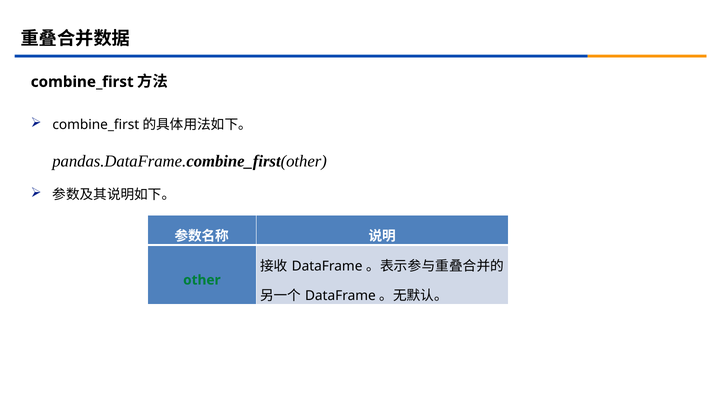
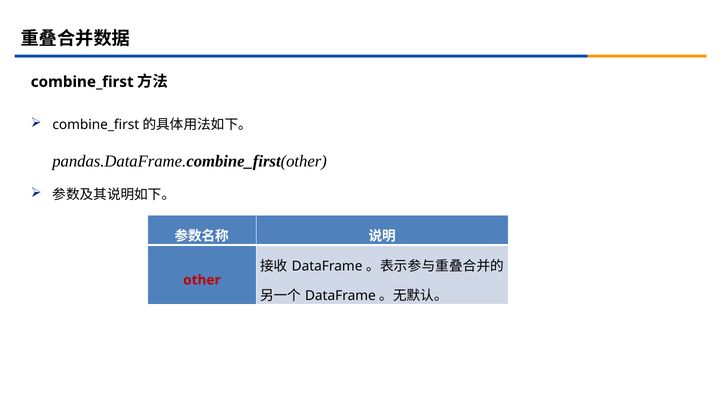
other colour: green -> red (202, 280)
